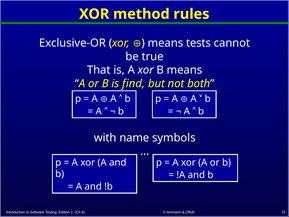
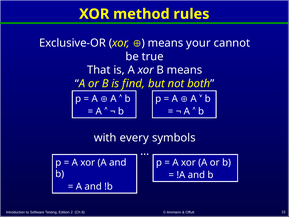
tests: tests -> your (198, 43)
name: name -> every (134, 138)
